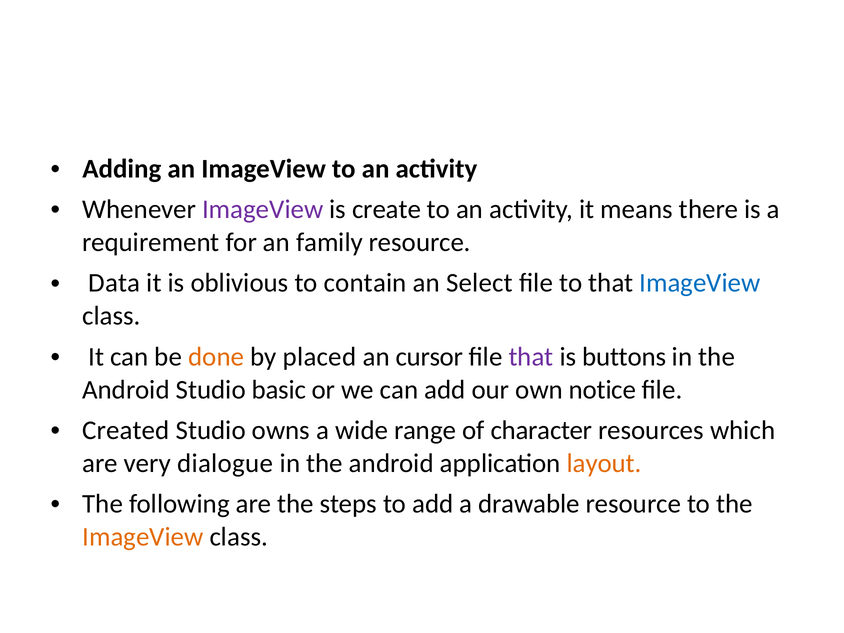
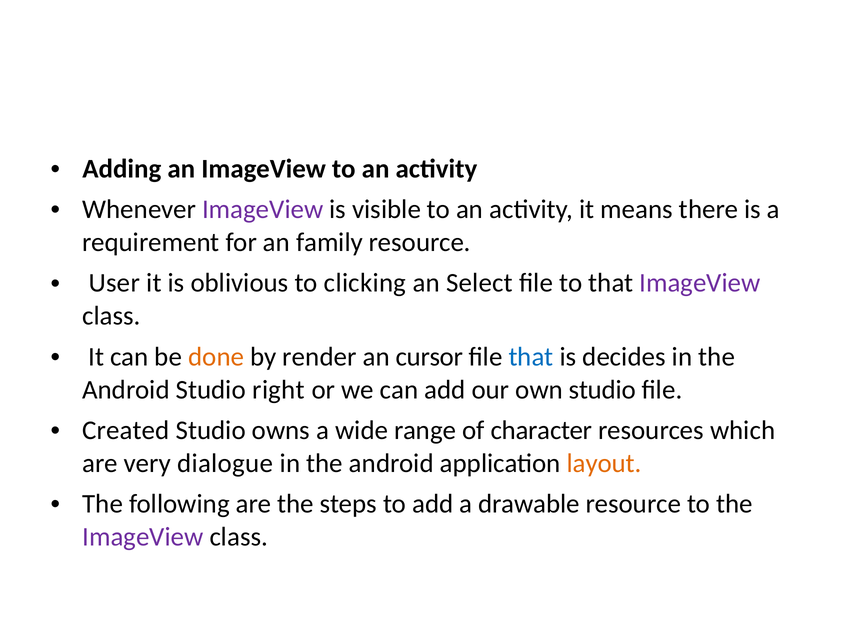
create: create -> visible (387, 209)
Data: Data -> User (114, 283)
contain: contain -> clicking (365, 283)
ImageView colour: blue -> purple (700, 283)
placed: placed -> render (320, 357)
that colour: purple -> blue (531, 357)
buttons: buttons -> decides (624, 357)
basic: basic -> right (279, 390)
own notice: notice -> studio (602, 390)
ImageView colour: orange -> purple (143, 537)
